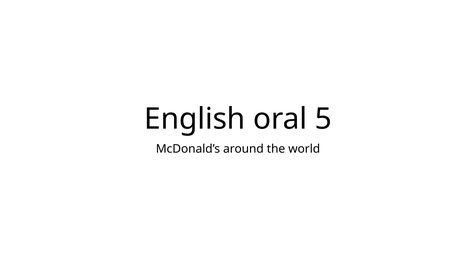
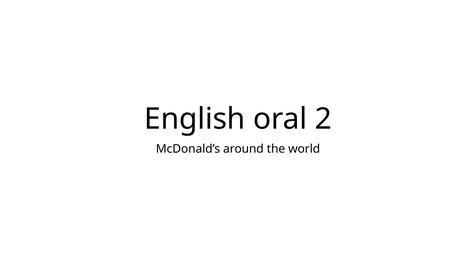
5: 5 -> 2 (323, 119)
